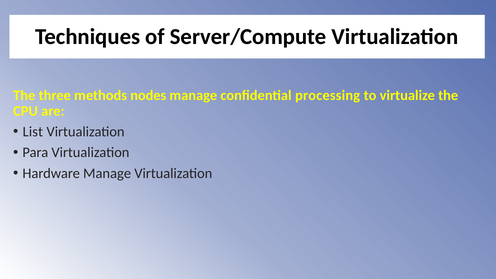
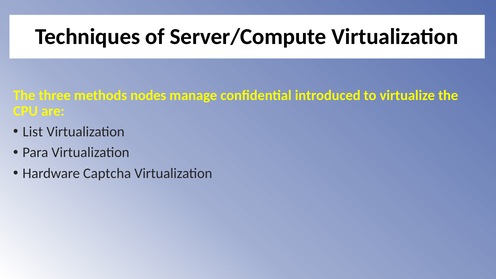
processing: processing -> introduced (328, 95)
Hardware Manage: Manage -> Captcha (107, 173)
